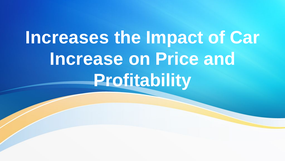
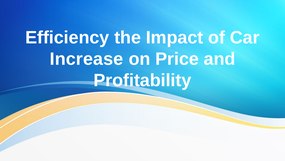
Increases: Increases -> Efficiency (67, 37)
